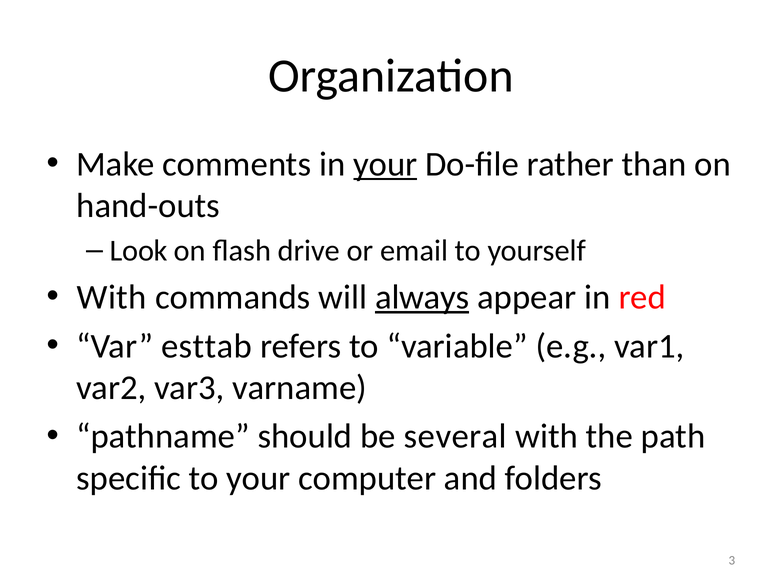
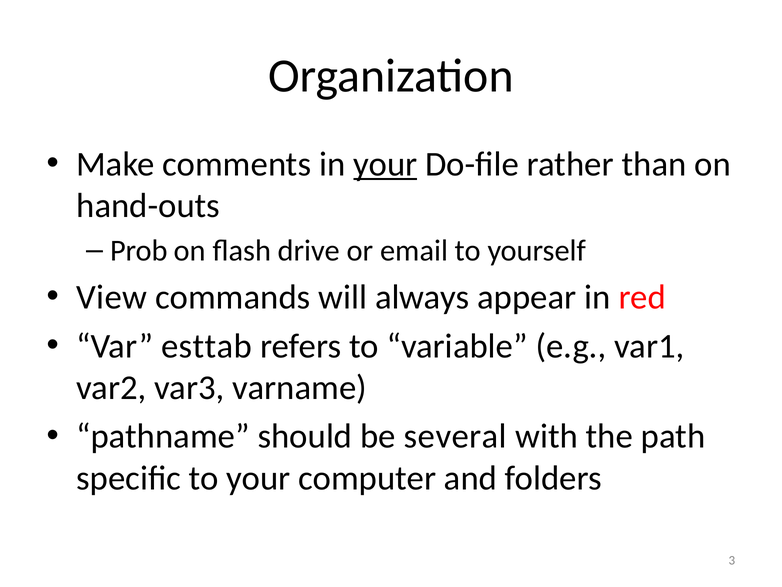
Look: Look -> Prob (139, 251)
With: With -> View (112, 297)
always underline: present -> none (422, 297)
